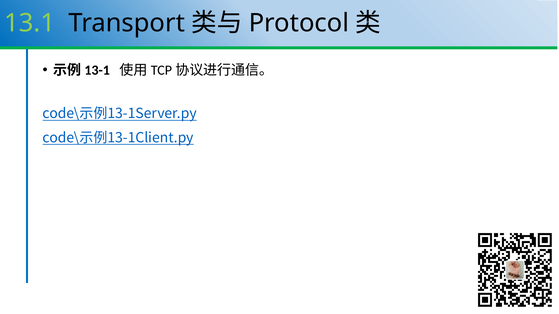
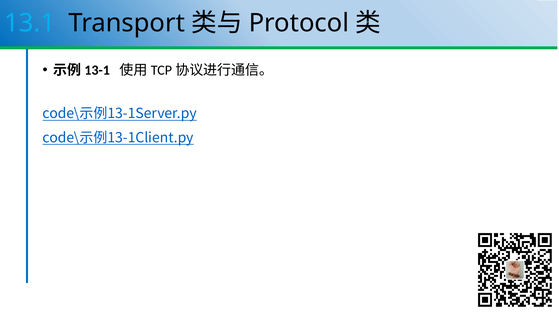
13.1 colour: light green -> light blue (30, 23)
